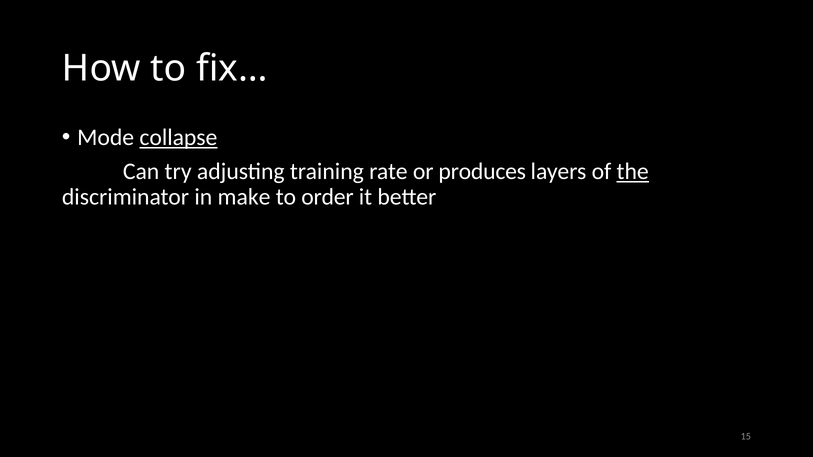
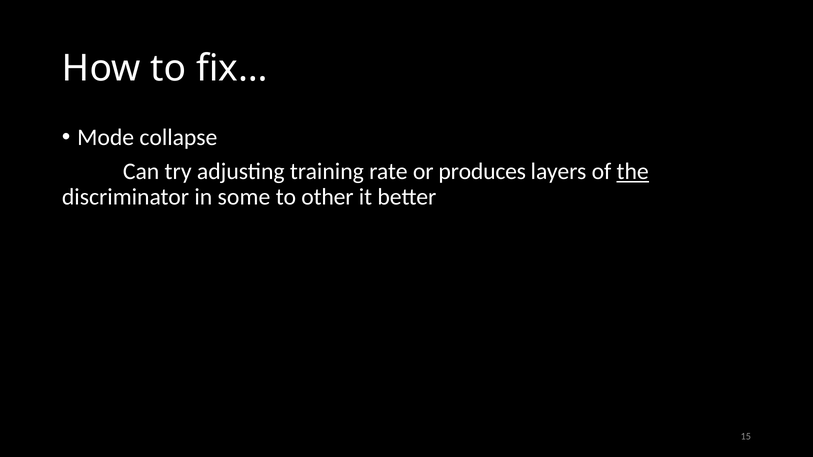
collapse underline: present -> none (178, 137)
make: make -> some (244, 197)
order: order -> other (327, 197)
